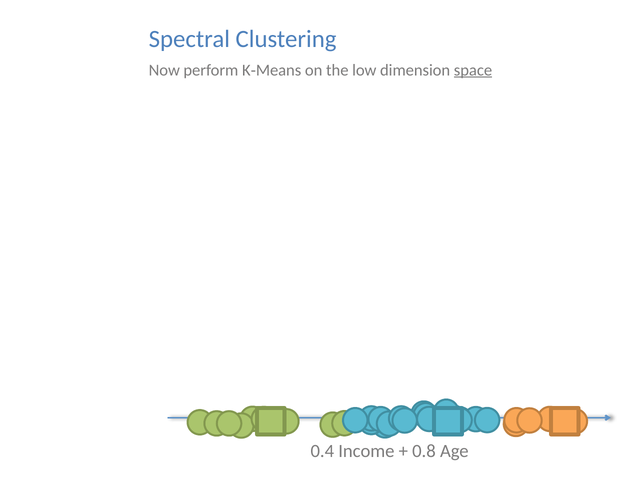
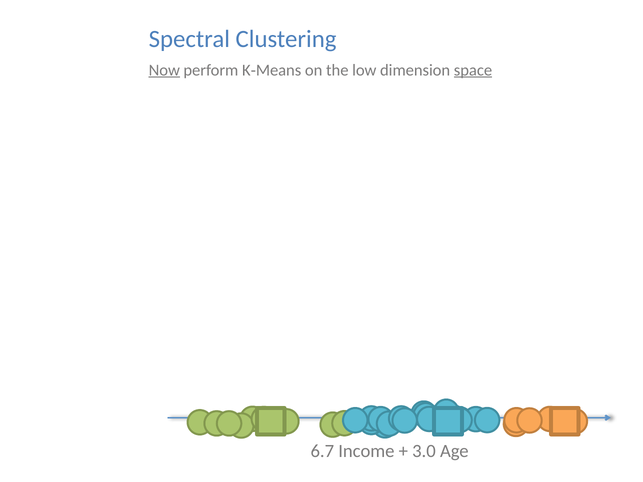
Now underline: none -> present (164, 70)
0.4: 0.4 -> 6.7 (322, 451)
0.8: 0.8 -> 3.0 (424, 451)
